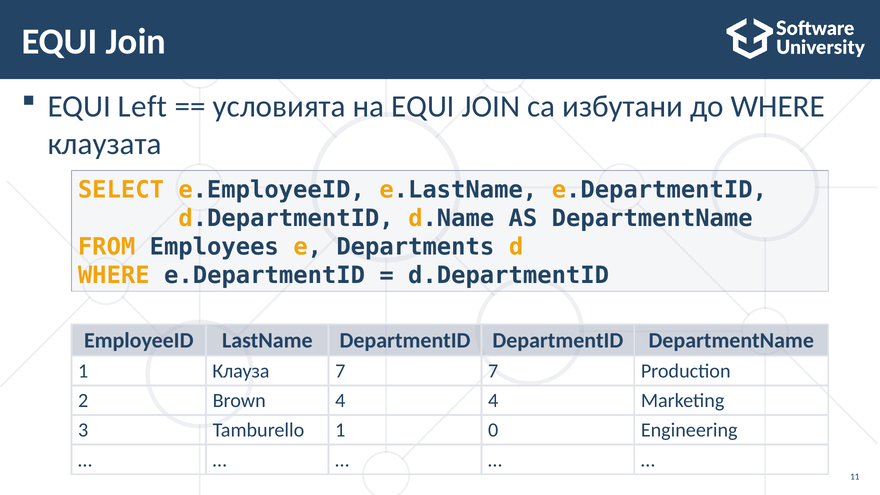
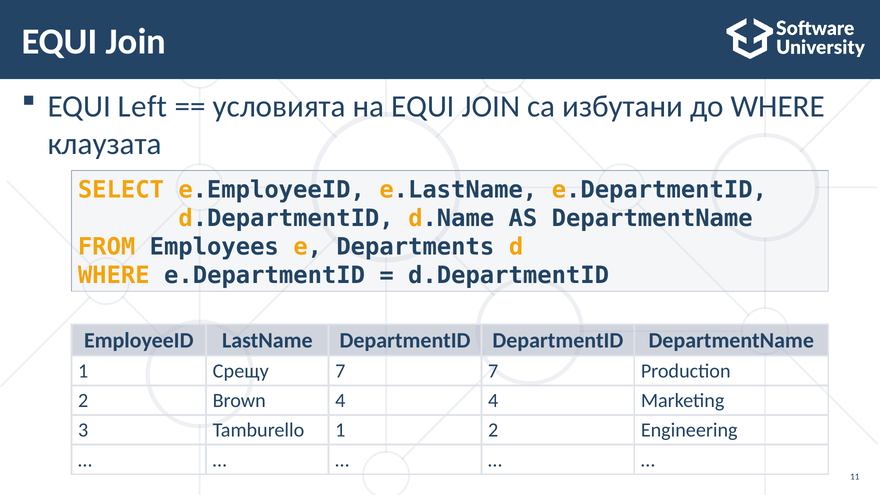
Клауза: Клауза -> Срещу (241, 371)
1 0: 0 -> 2 (493, 430)
